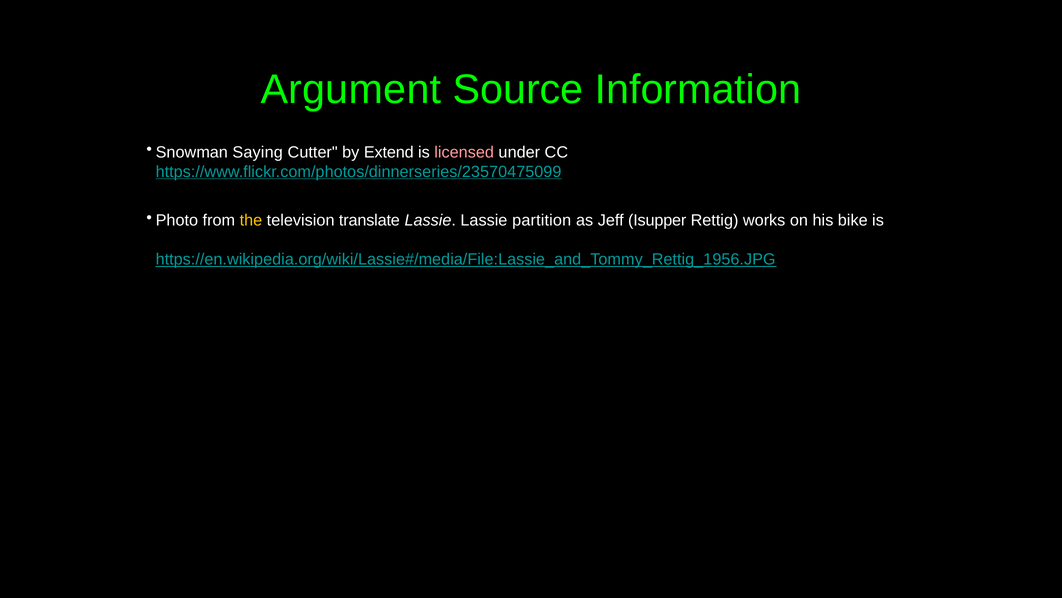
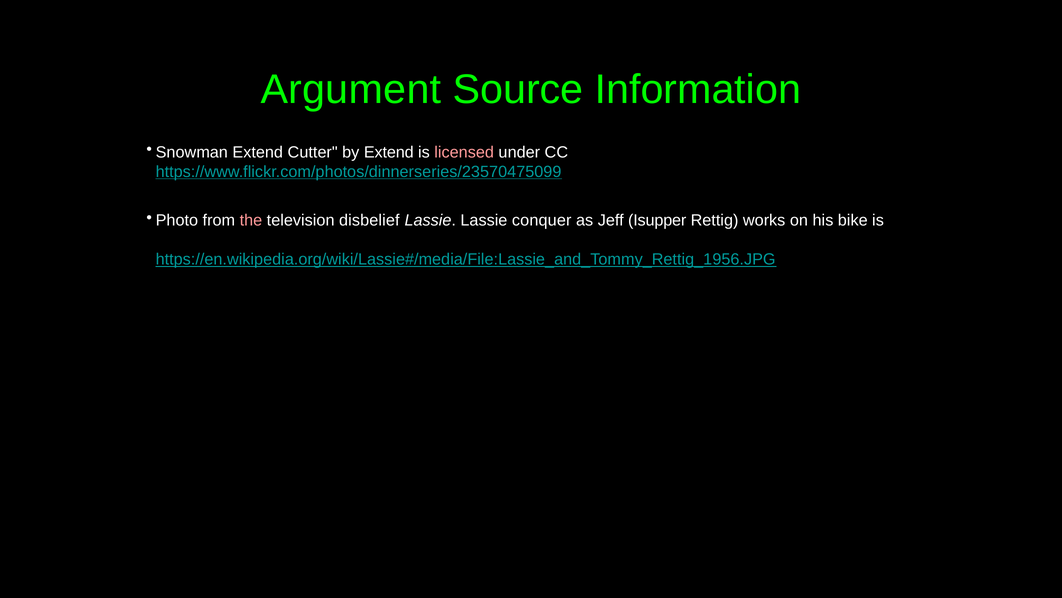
Snowman Saying: Saying -> Extend (258, 152)
the colour: yellow -> pink (251, 220)
translate: translate -> disbelief (369, 220)
partition: partition -> conquer (542, 220)
